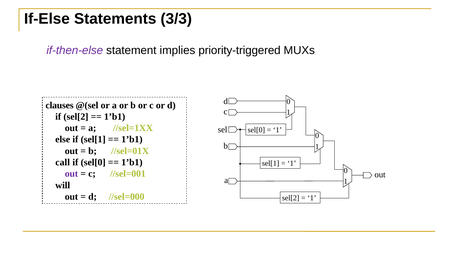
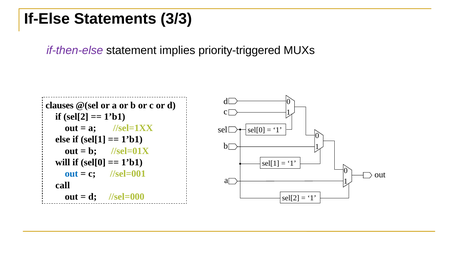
call: call -> will (63, 163)
out colour: purple -> blue (71, 174)
will: will -> call (63, 186)
